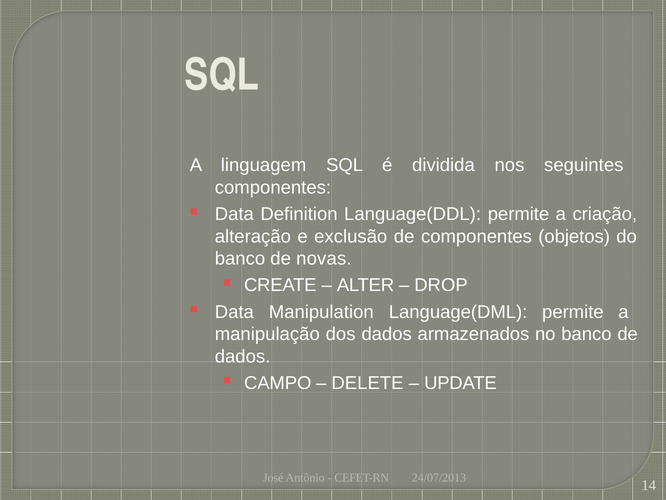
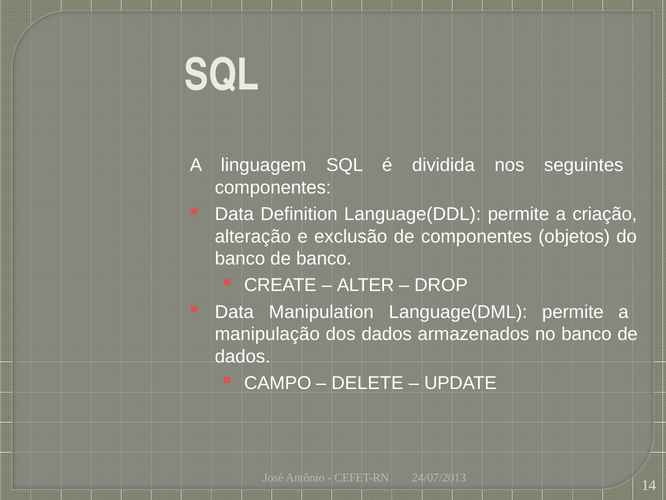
de novas: novas -> banco (324, 258)
